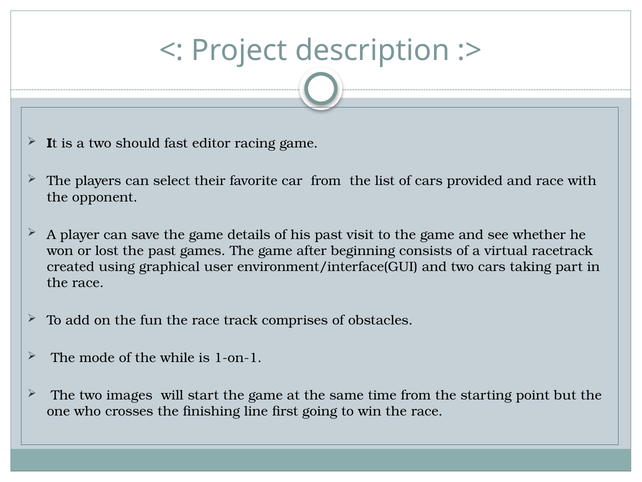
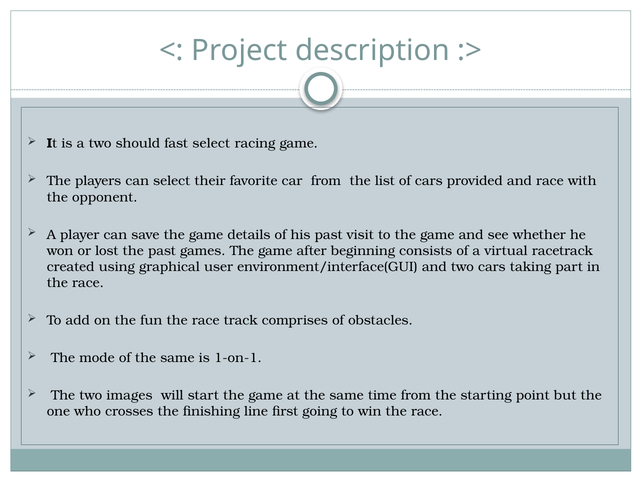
fast editor: editor -> select (211, 143)
of the while: while -> same (177, 357)
